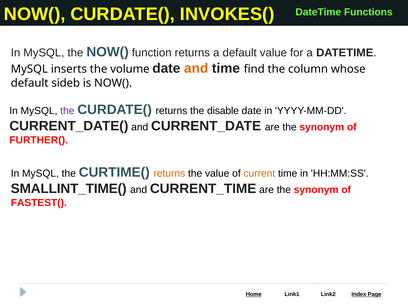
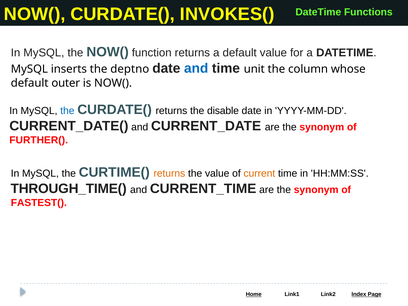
volume: volume -> deptno (130, 69)
and colour: orange -> blue (196, 68)
find: find -> unit (254, 69)
sideb: sideb -> outer (66, 83)
the colour: purple -> blue (67, 111)
SMALLINT_TIME(: SMALLINT_TIME( -> THROUGH_TIME( (69, 189)
